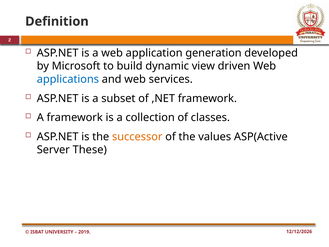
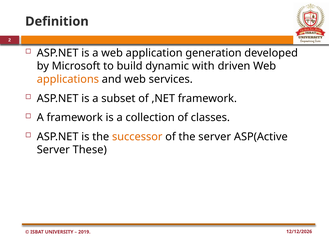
view: view -> with (203, 66)
applications colour: blue -> orange (68, 79)
the values: values -> server (215, 137)
